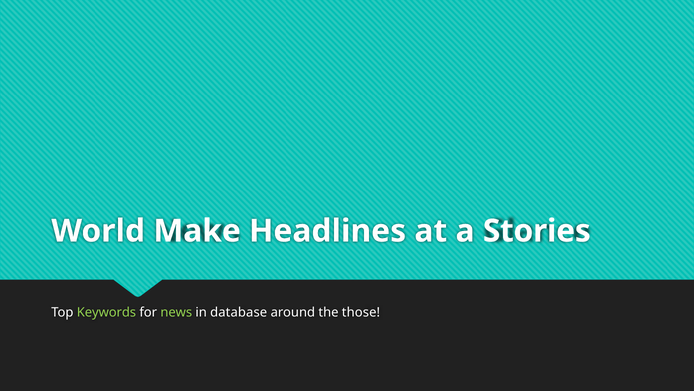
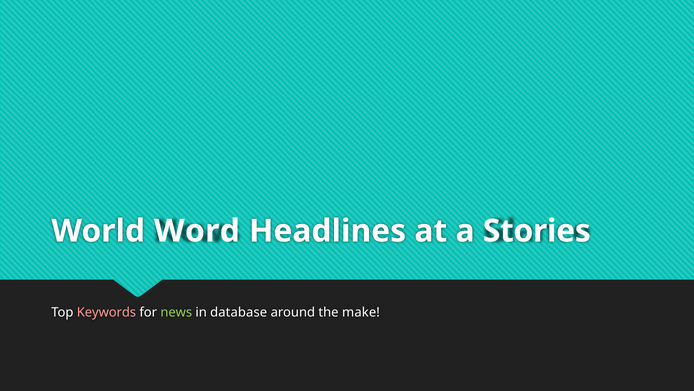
Make: Make -> Word (197, 231)
Keywords colour: light green -> pink (106, 312)
those: those -> make (361, 312)
